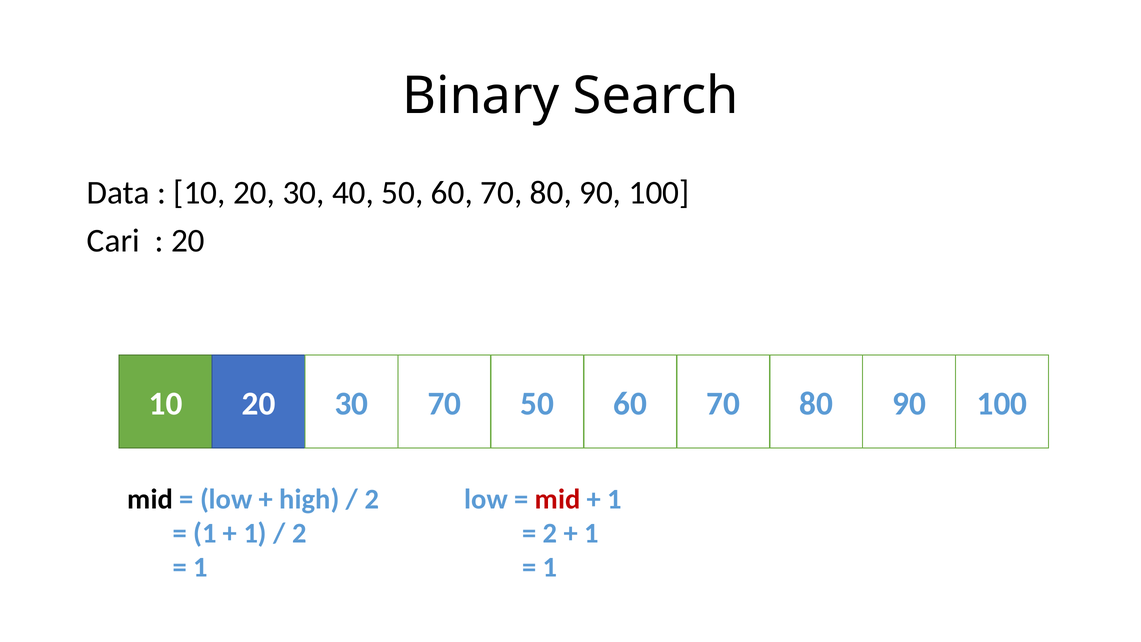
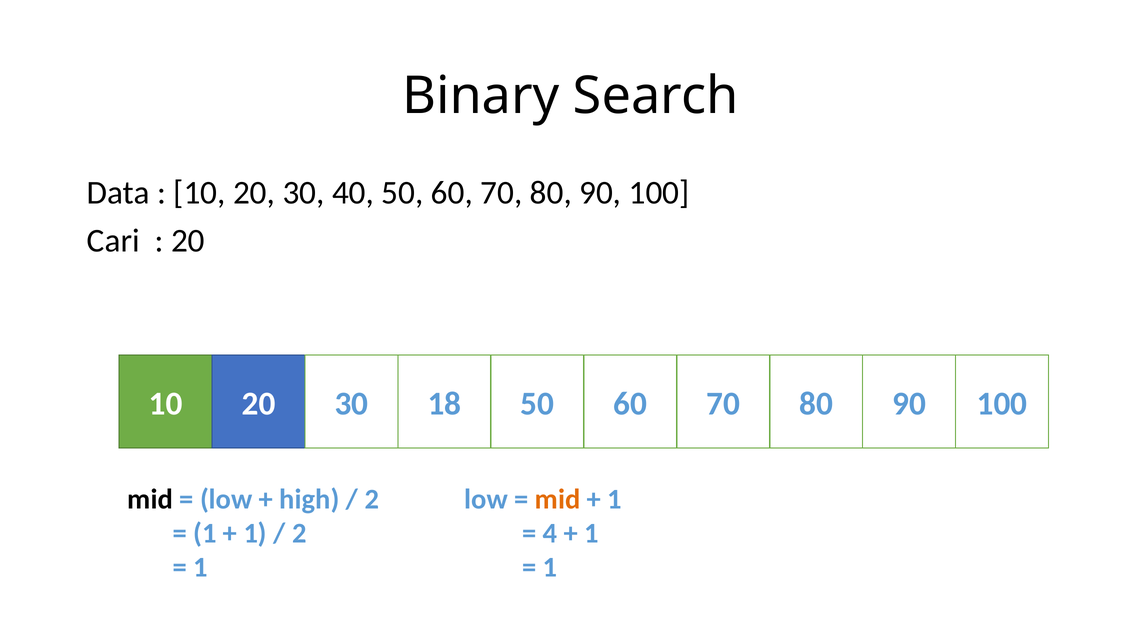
30 70: 70 -> 18 (444, 404)
mid colour: red -> orange (558, 499)
2: 2 -> 4 (550, 533)
